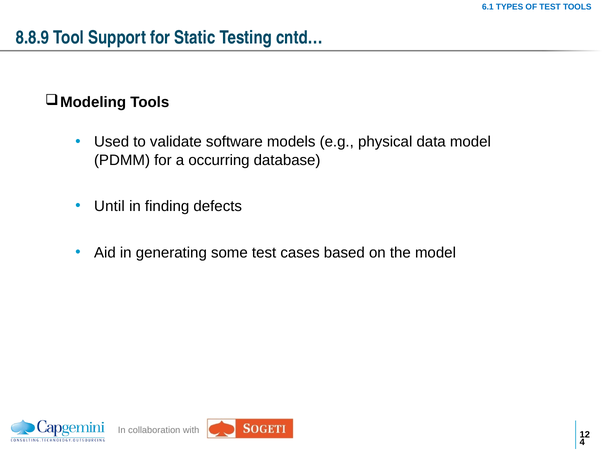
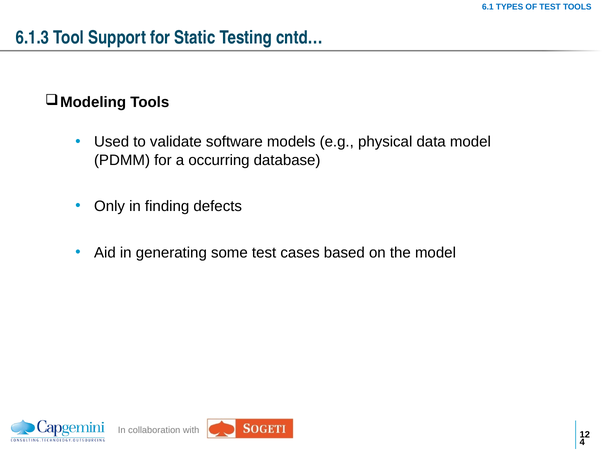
8.8.9: 8.8.9 -> 6.1.3 (33, 37)
Until: Until -> Only (110, 206)
